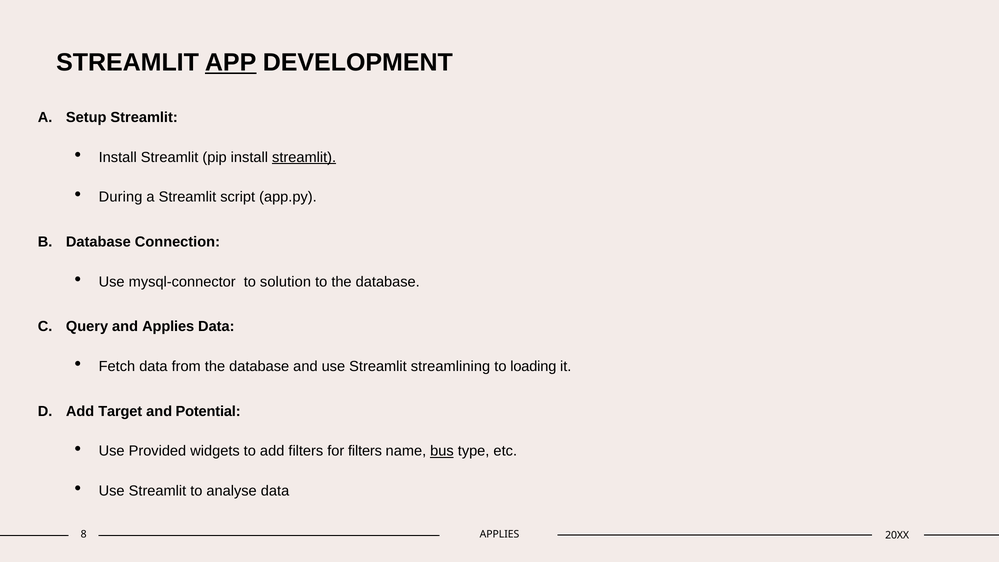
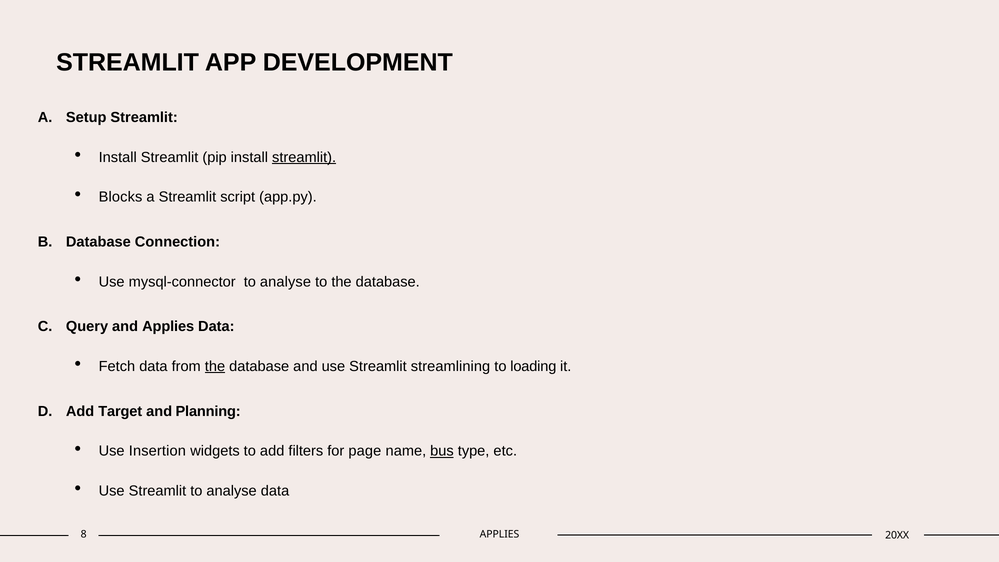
APP underline: present -> none (231, 62)
During: During -> Blocks (121, 197)
mysql-connector to solution: solution -> analyse (285, 282)
the underline: none -> present (215, 366)
Potential: Potential -> Planning (208, 411)
Provided: Provided -> Insertion (157, 451)
for filters: filters -> page (365, 451)
